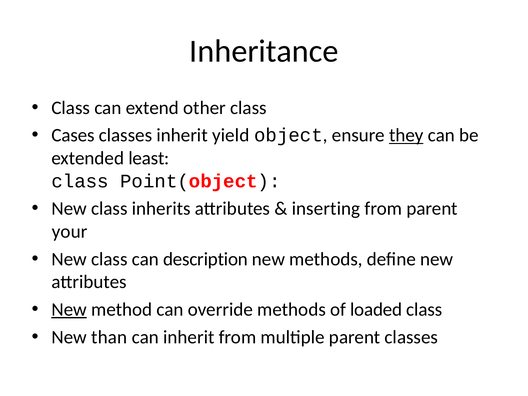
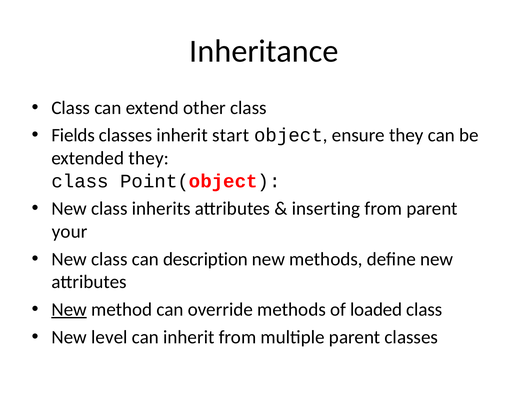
Cases: Cases -> Fields (73, 135)
yield: yield -> start (231, 135)
they underline: present -> none (406, 135)
extended least: least -> they (149, 158)
than: than -> level (109, 337)
